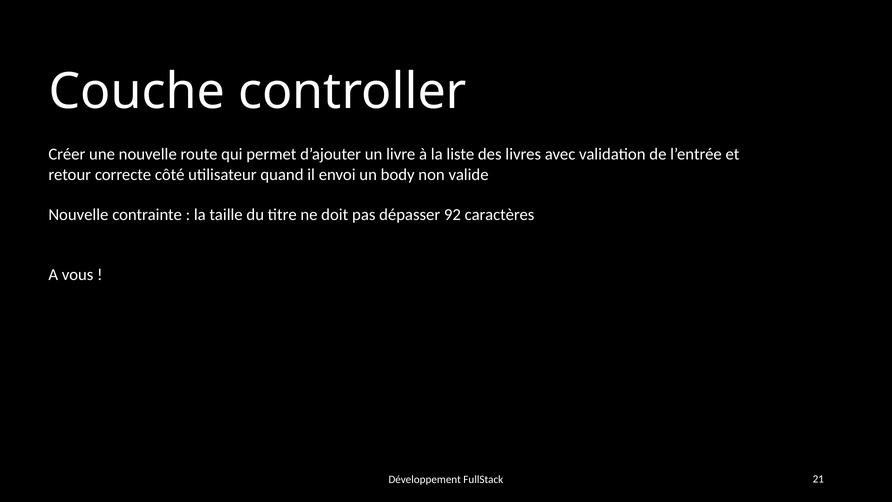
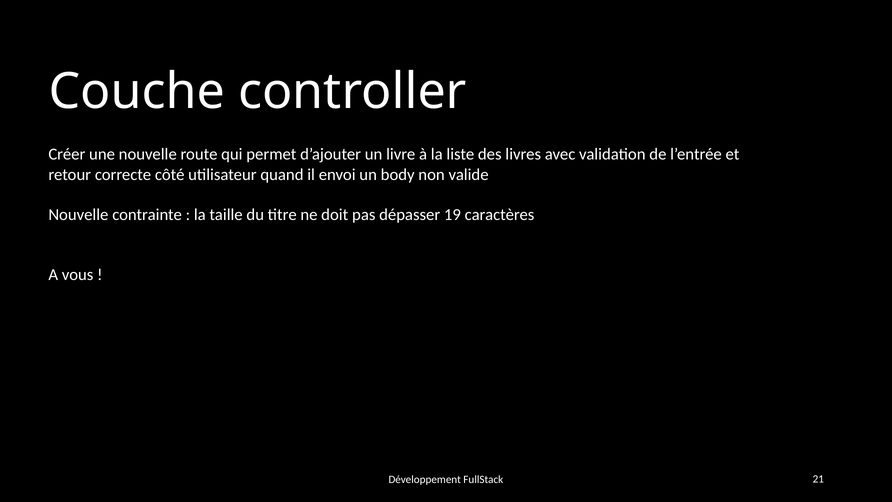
92: 92 -> 19 (452, 215)
